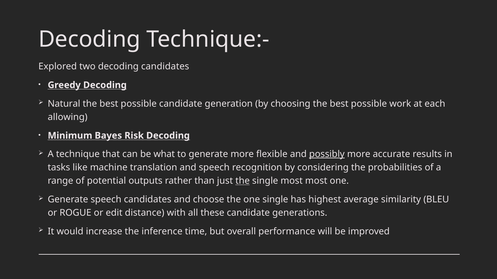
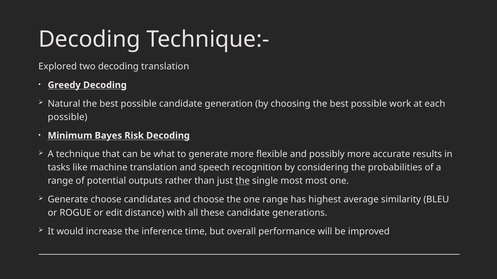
decoding candidates: candidates -> translation (165, 67)
allowing: allowing -> possible (68, 117)
possibly underline: present -> none (327, 154)
Generate speech: speech -> choose (106, 200)
one single: single -> range (275, 200)
